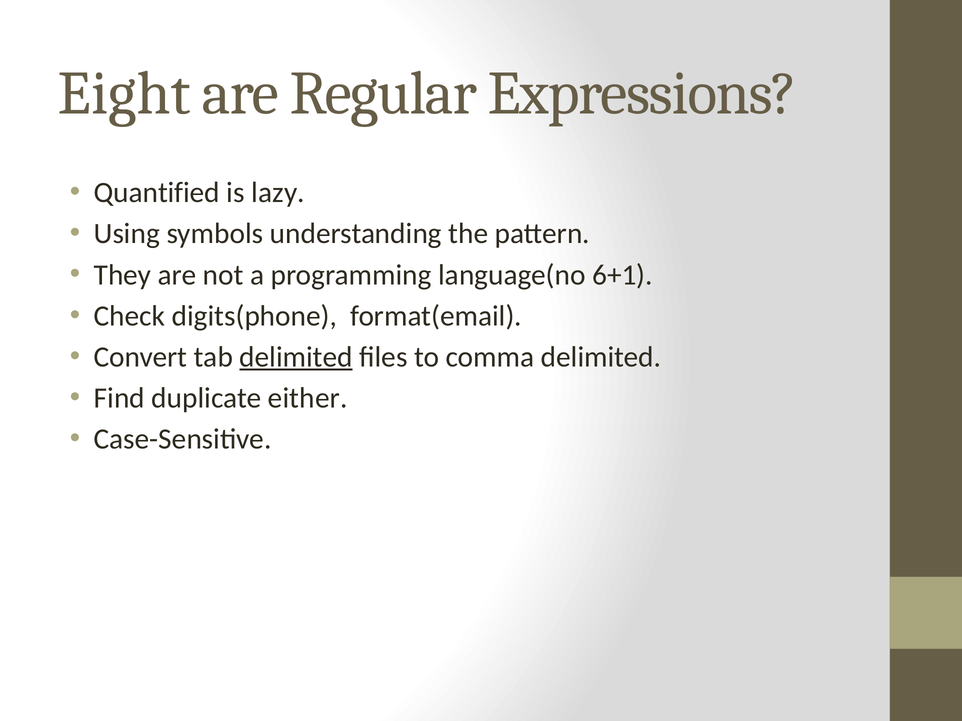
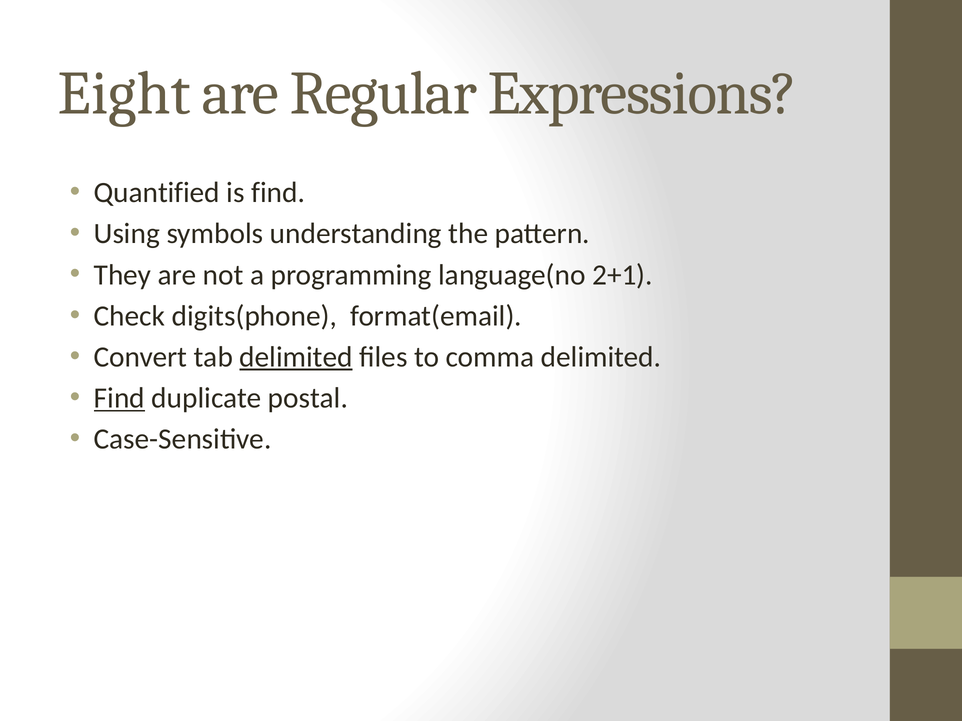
is lazy: lazy -> find (278, 193)
6+1: 6+1 -> 2+1 (622, 275)
Find underline: none -> present (119, 398)
either: either -> postal (308, 398)
